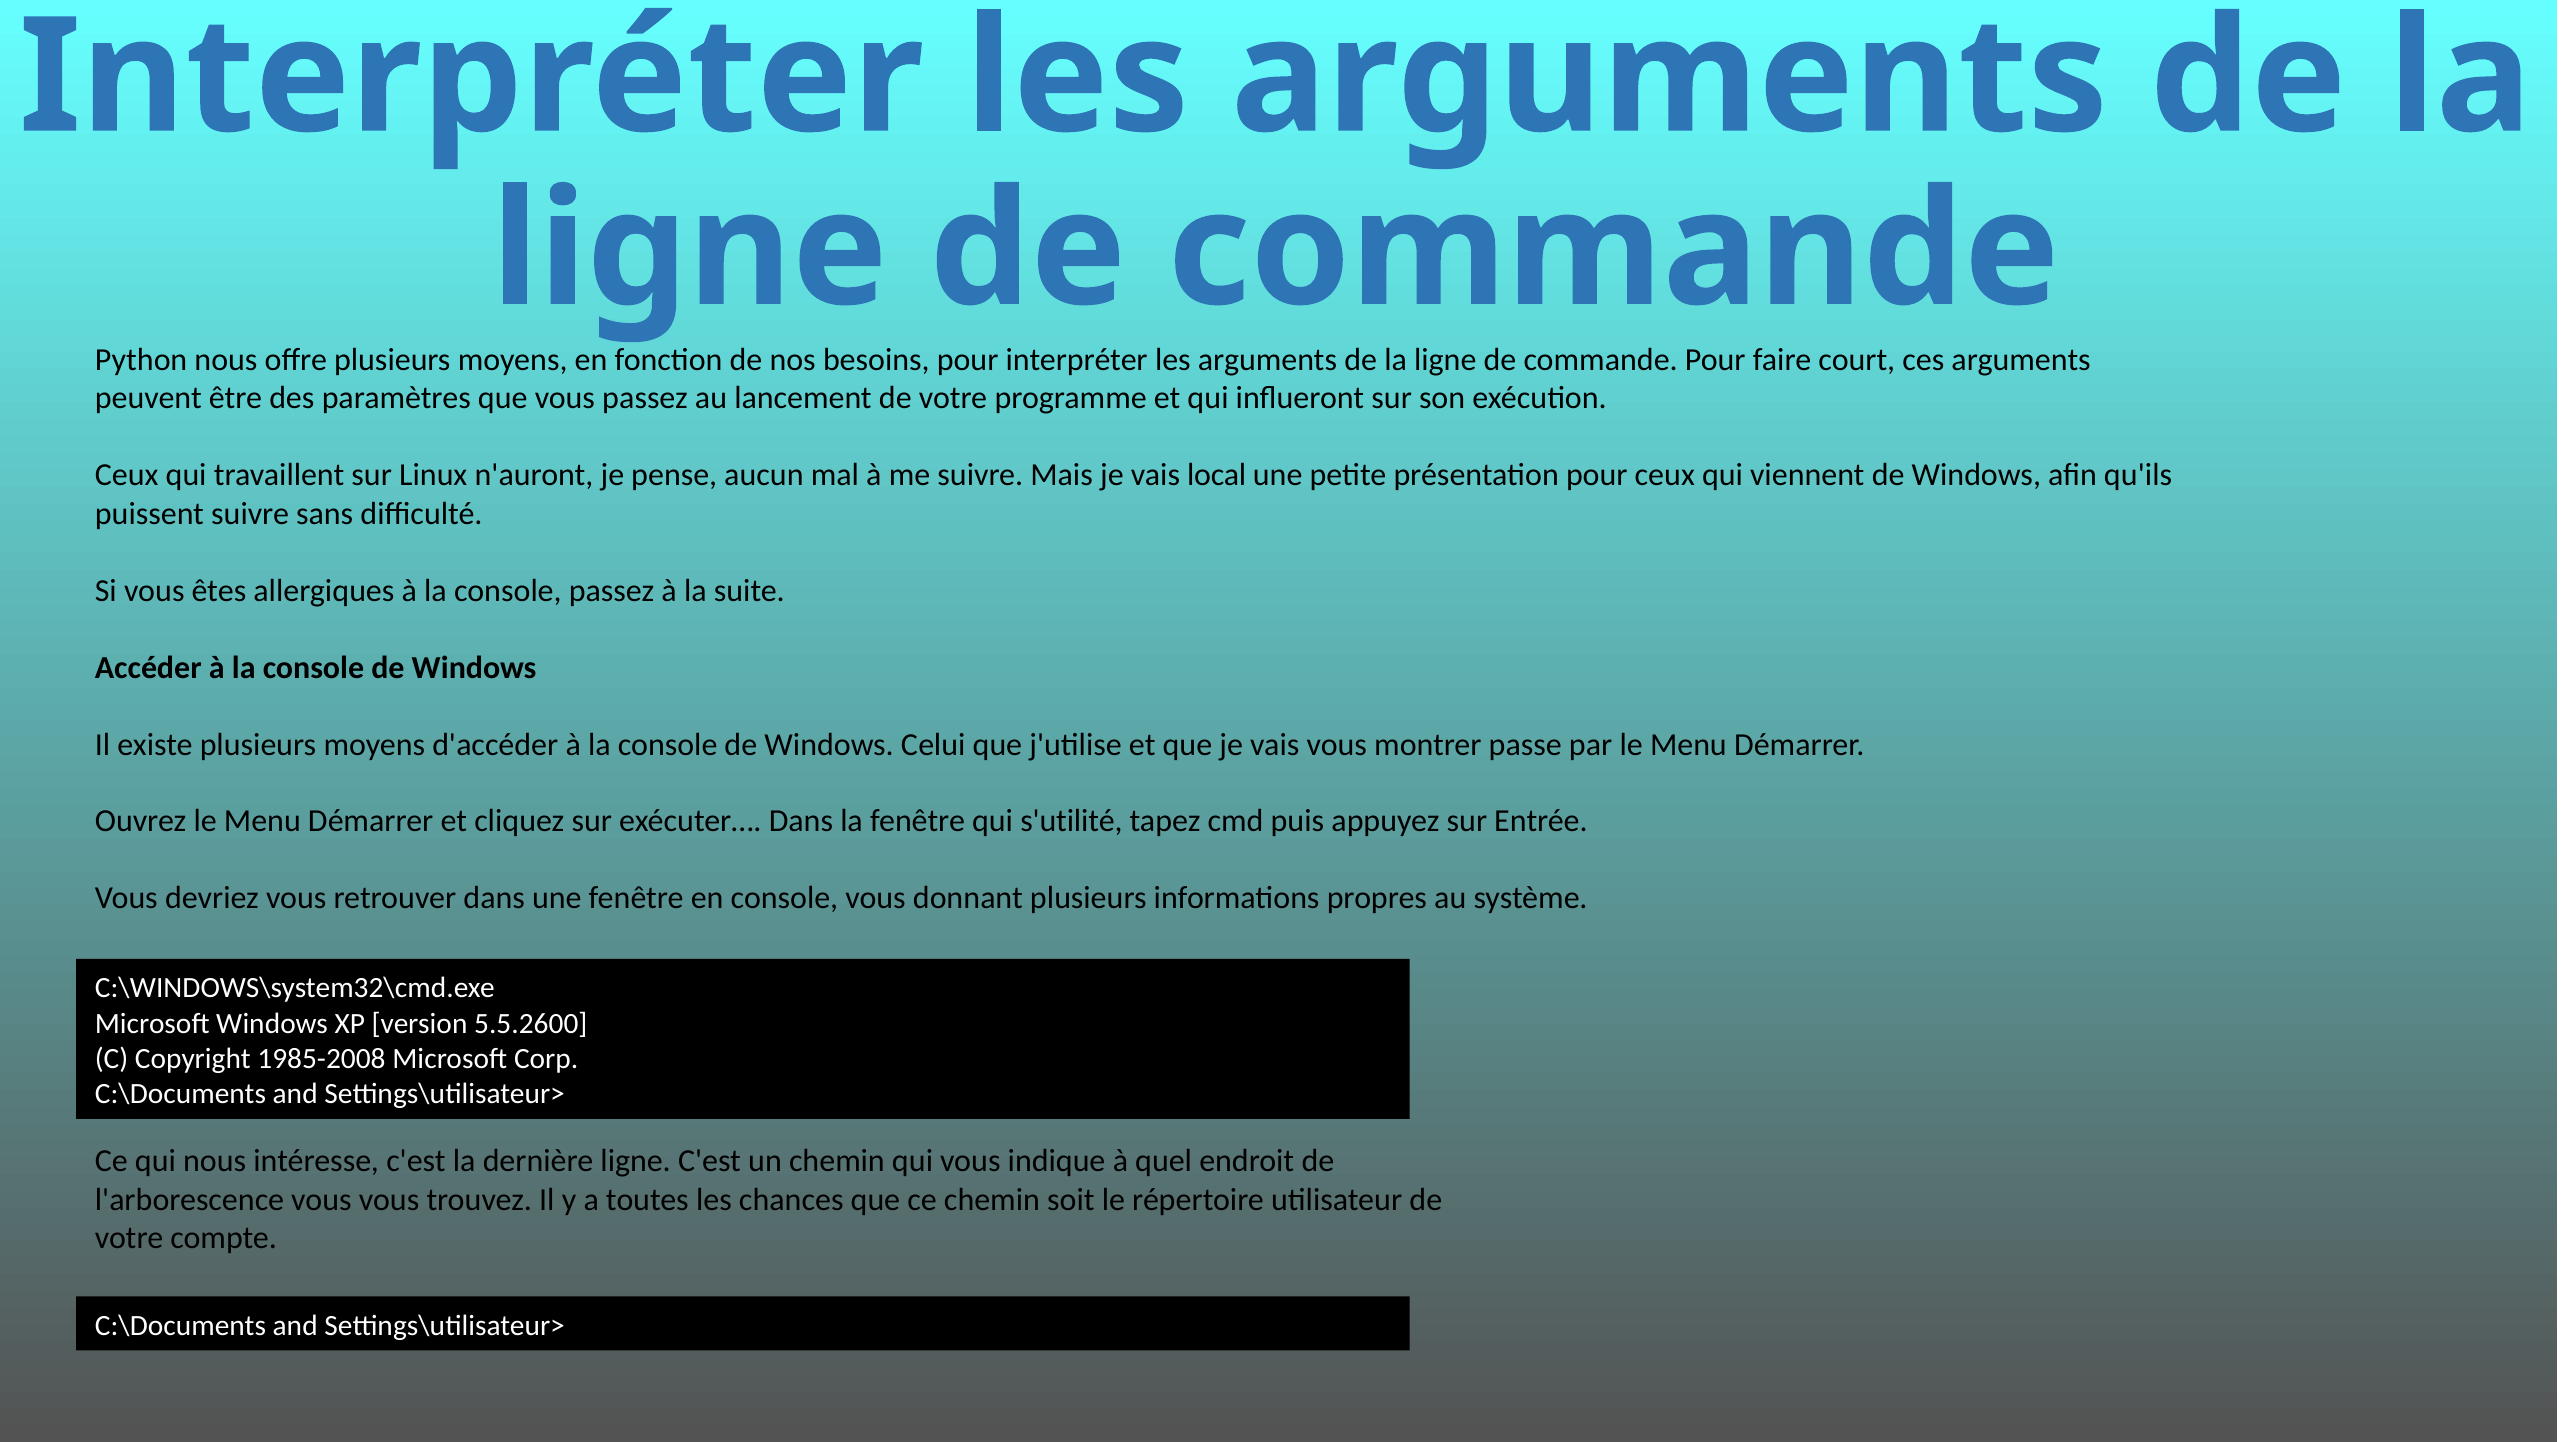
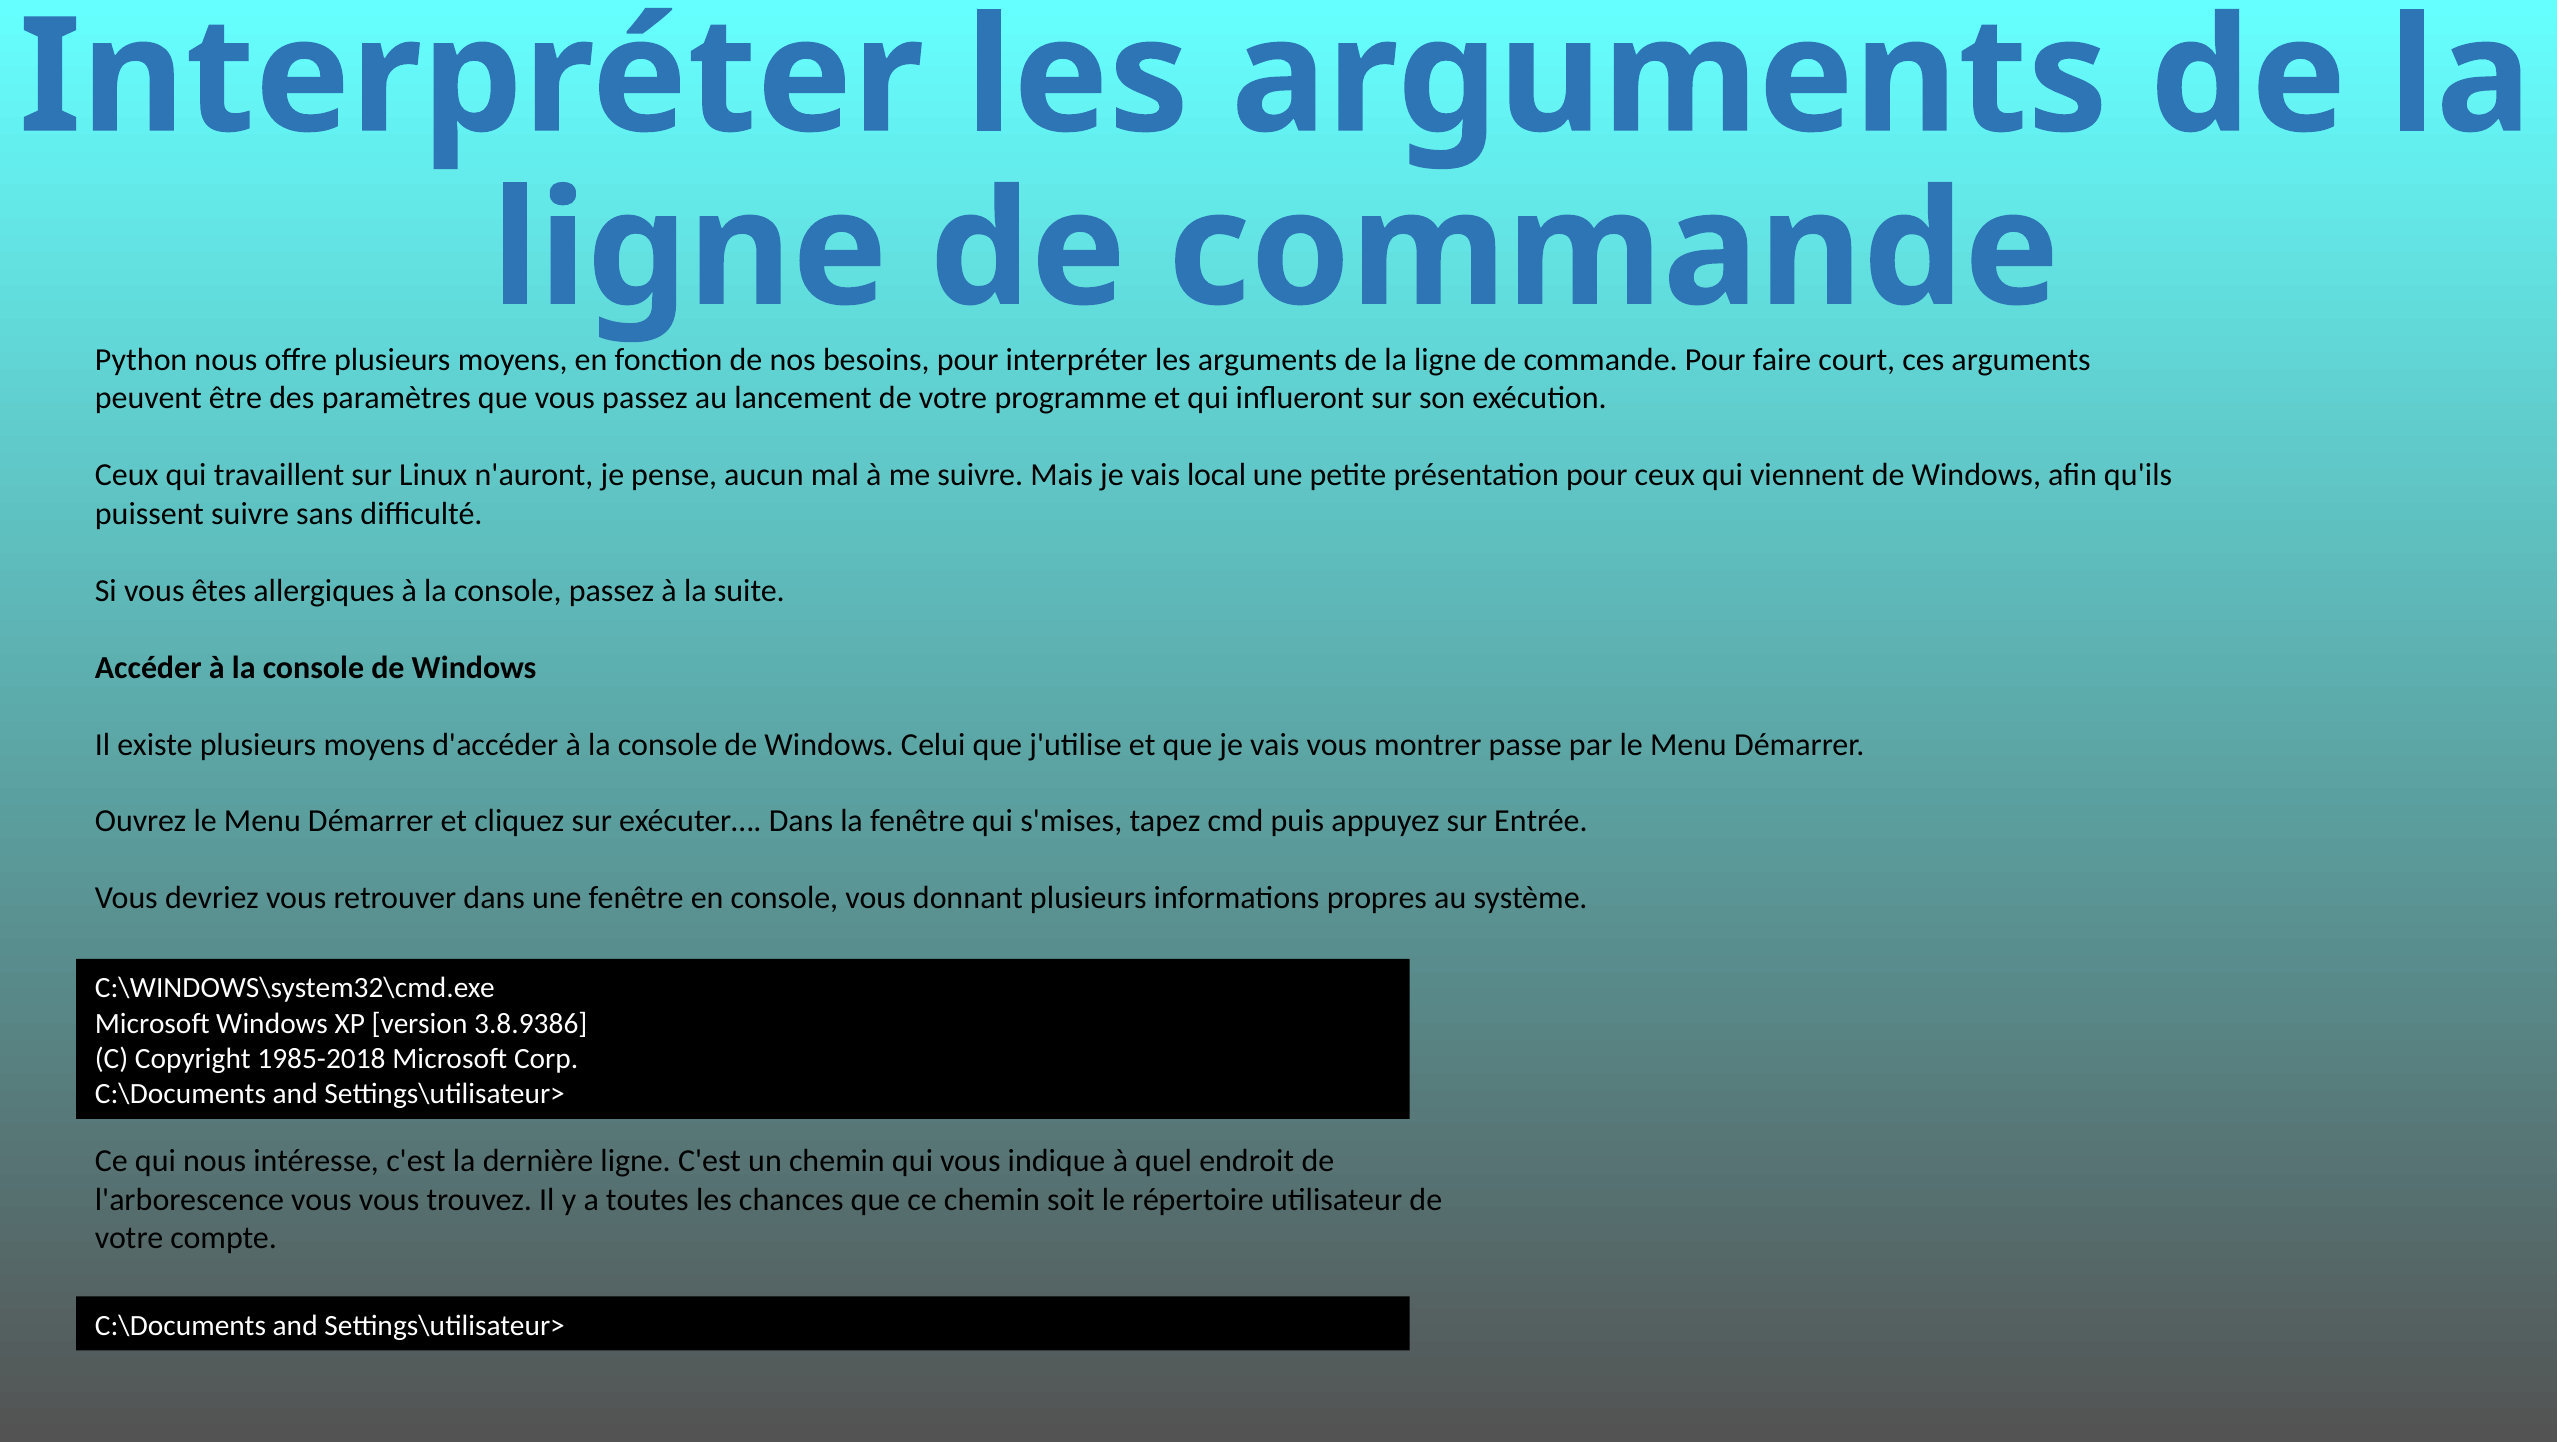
s'utilité: s'utilité -> s'mises (1071, 821)
5.5.2600: 5.5.2600 -> 3.8.9386 (531, 1023)
1985-2008: 1985-2008 -> 1985-2018 (321, 1058)
